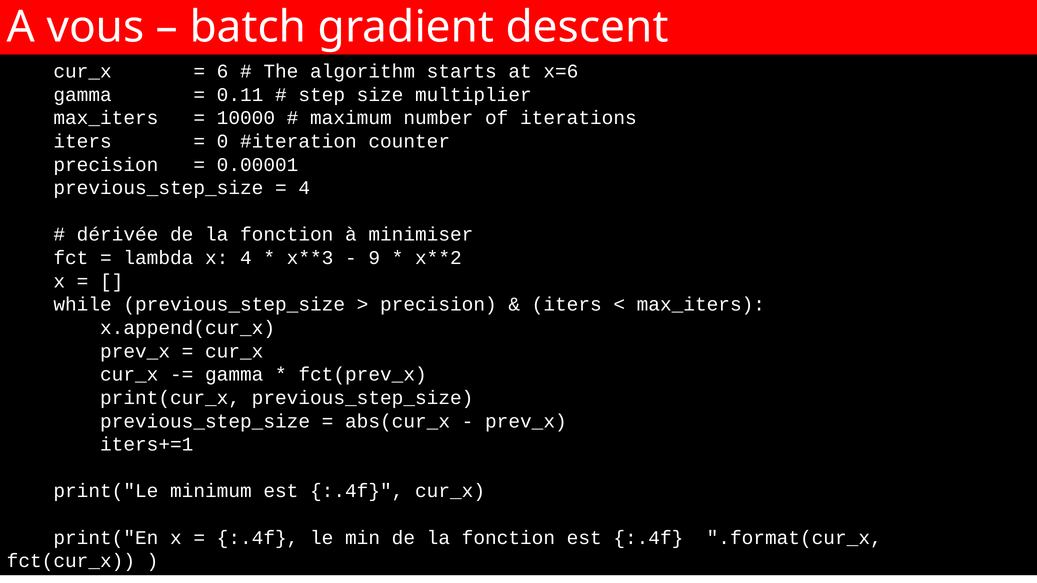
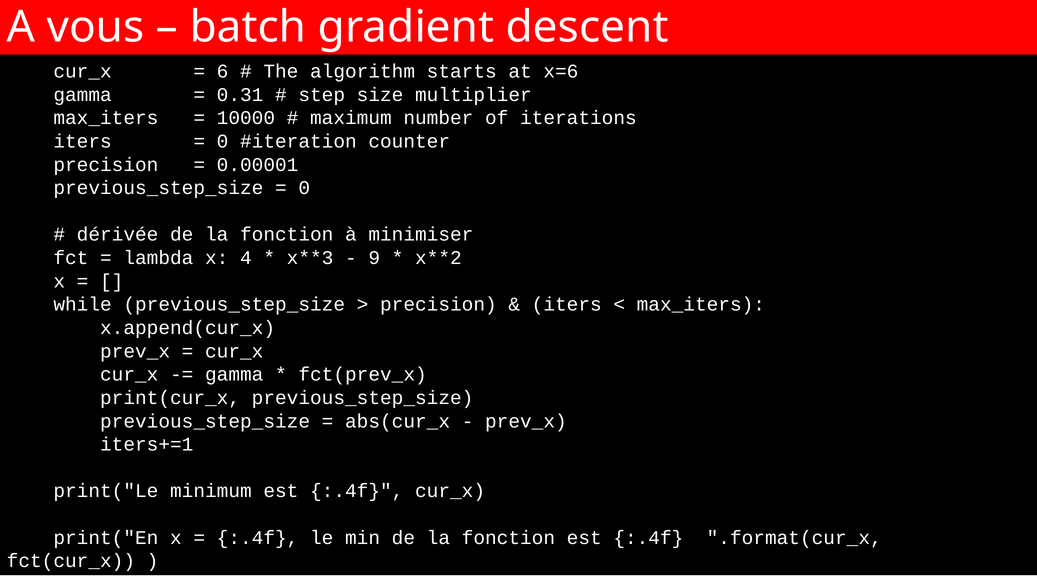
0.11: 0.11 -> 0.31 (240, 95)
4: 4 -> 0 (304, 188)
